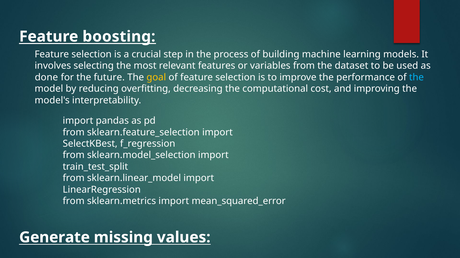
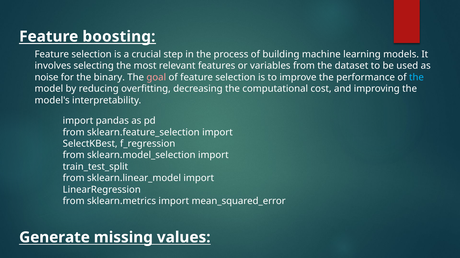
done: done -> noise (47, 78)
future: future -> binary (109, 78)
goal colour: yellow -> pink (156, 78)
